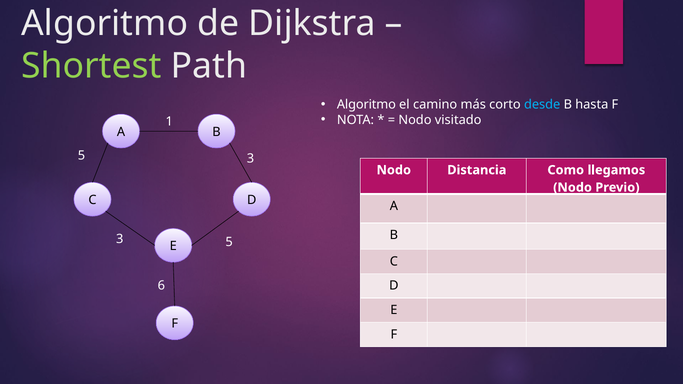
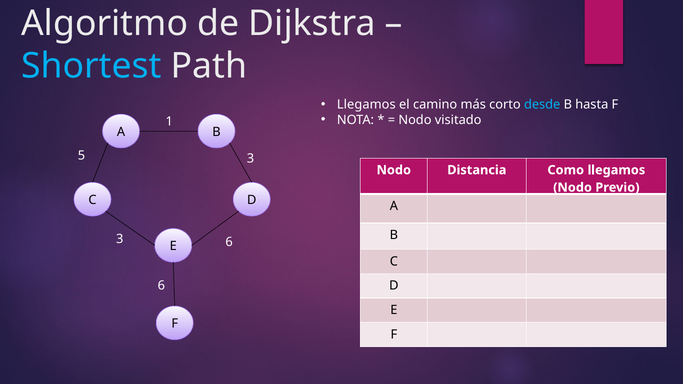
Shortest colour: light green -> light blue (92, 66)
Algoritmo: Algoritmo -> Llegamos (366, 105)
5: 5 -> 6 (229, 242)
